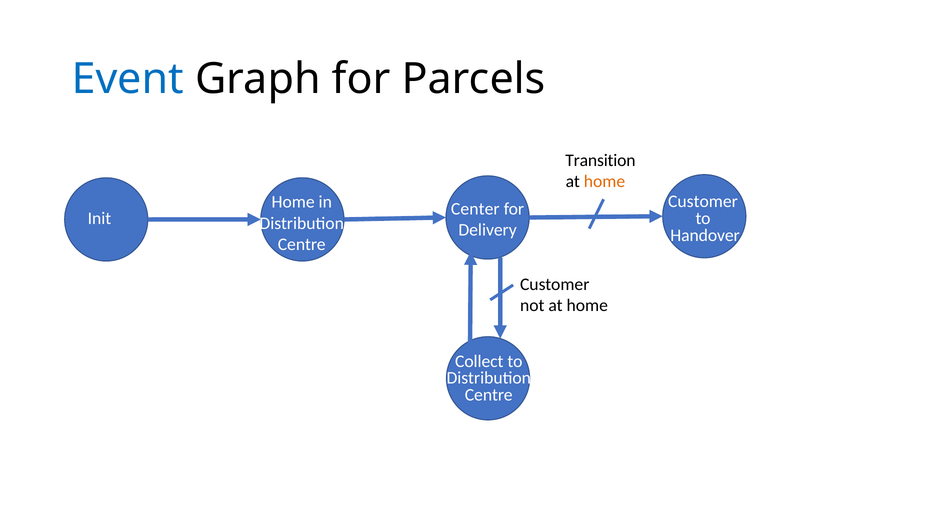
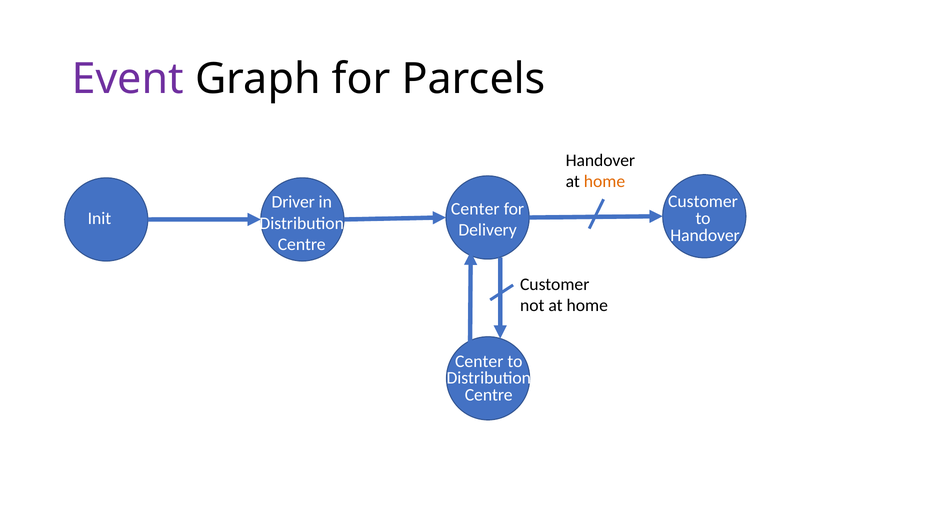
Event colour: blue -> purple (128, 79)
Transition: Transition -> Handover (600, 160)
Home: Home -> Driver (293, 202)
Collect: Collect -> Center (479, 361)
